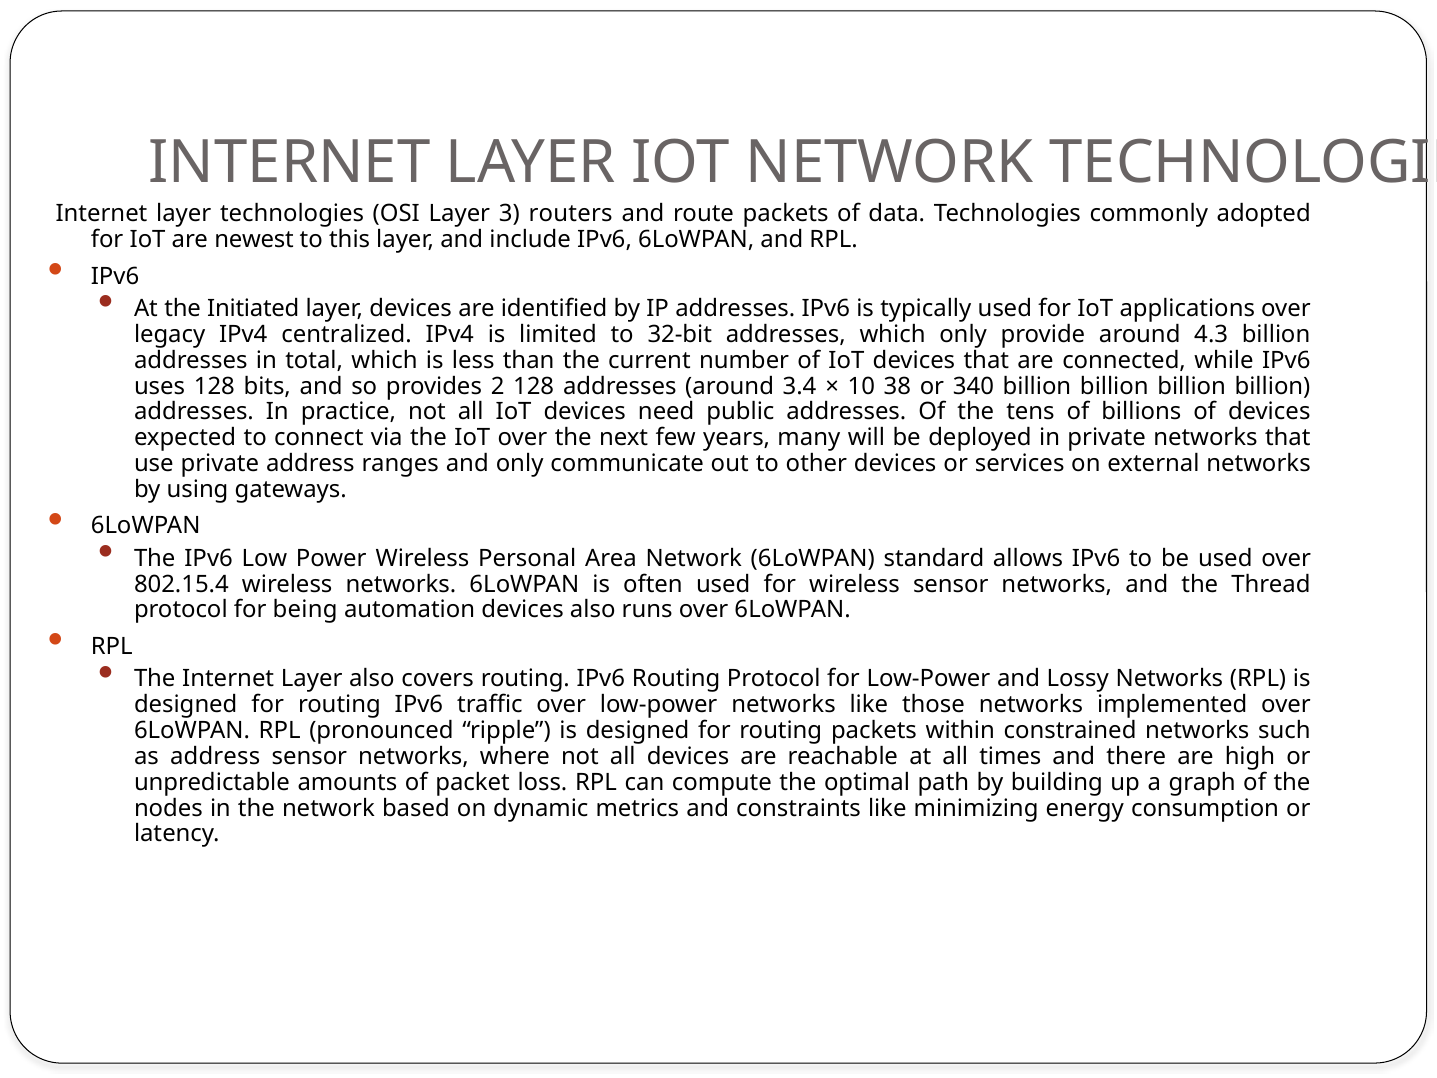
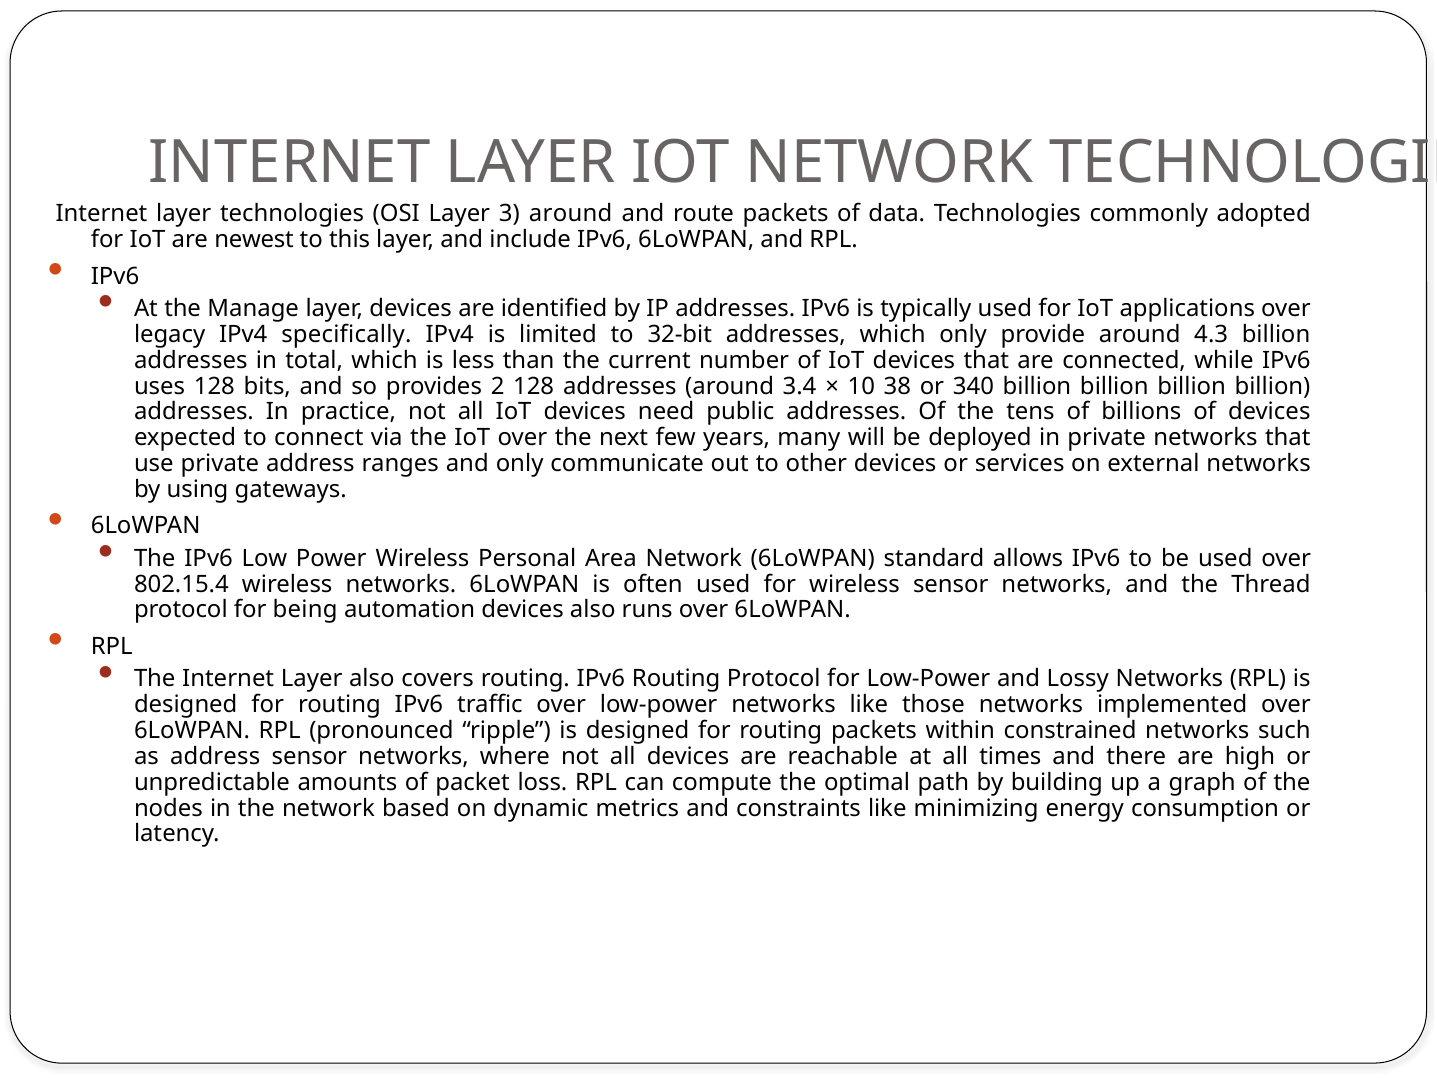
3 routers: routers -> around (571, 214)
Initiated: Initiated -> Manage (253, 309)
centralized: centralized -> specifically (346, 334)
